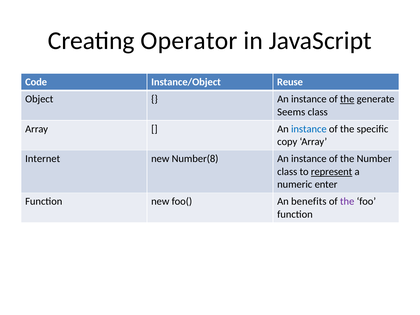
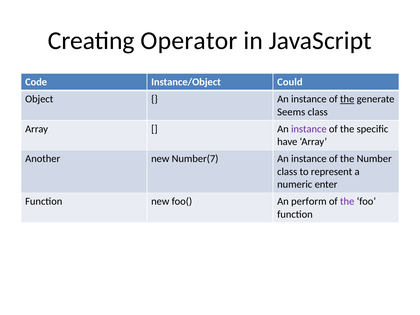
Reuse: Reuse -> Could (290, 82)
instance colour: blue -> purple (309, 129)
copy: copy -> have (287, 142)
Internet: Internet -> Another (43, 159)
Number(8: Number(8 -> Number(7 (195, 159)
represent underline: present -> none (332, 172)
benefits: benefits -> perform (309, 202)
